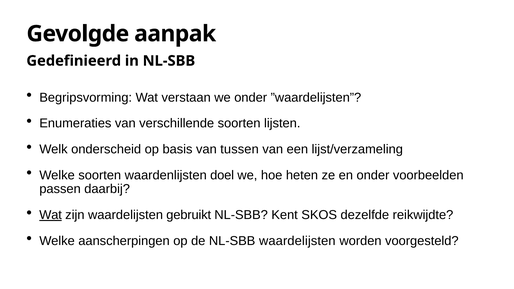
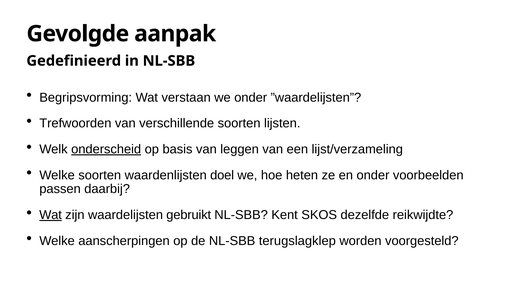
Enumeraties: Enumeraties -> Trefwoorden (75, 123)
onderscheid underline: none -> present (106, 149)
tussen: tussen -> leggen (240, 149)
NL-SBB waardelijsten: waardelijsten -> terugslagklep (297, 241)
